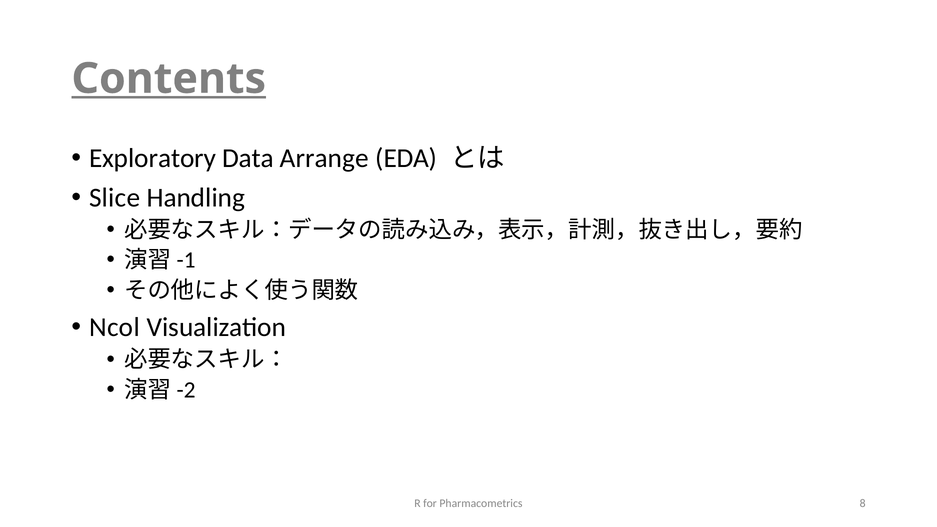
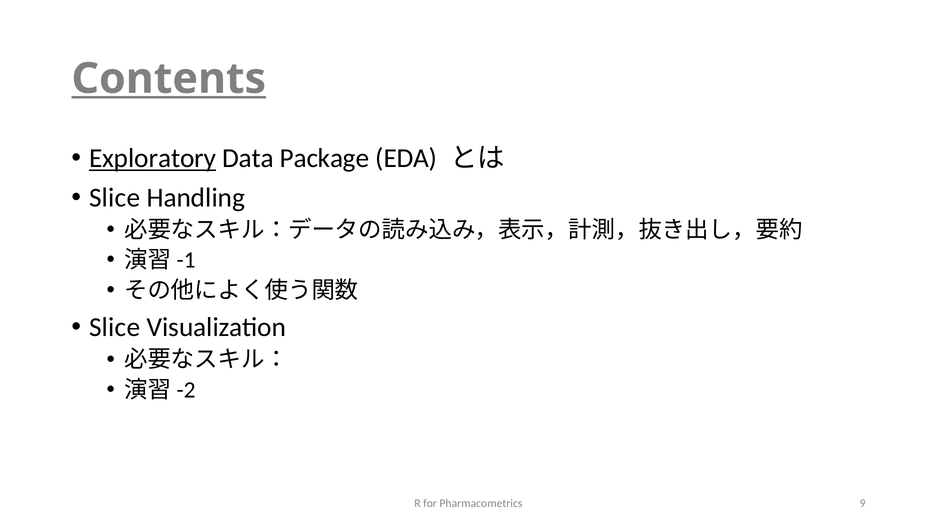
Exploratory underline: none -> present (153, 158)
Arrange: Arrange -> Package (324, 158)
Ncol: Ncol -> Slice (115, 327)
8: 8 -> 9 (863, 503)
